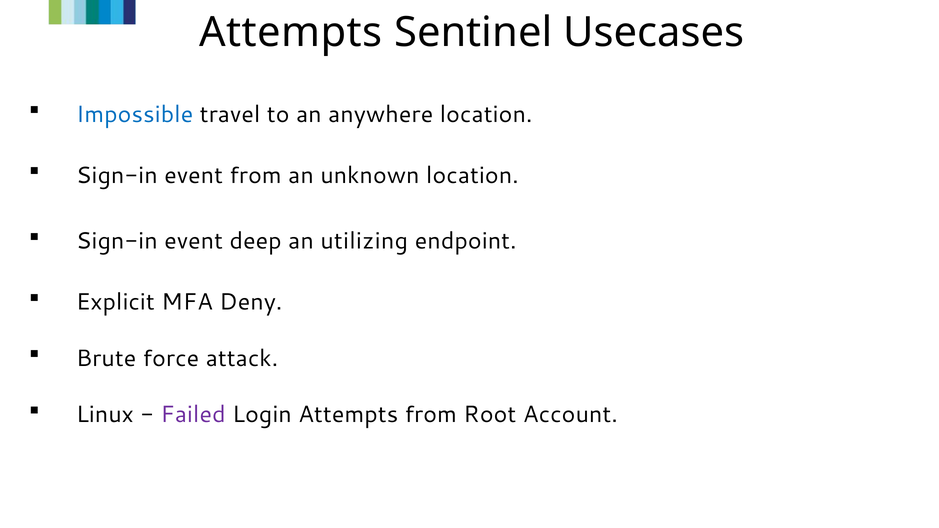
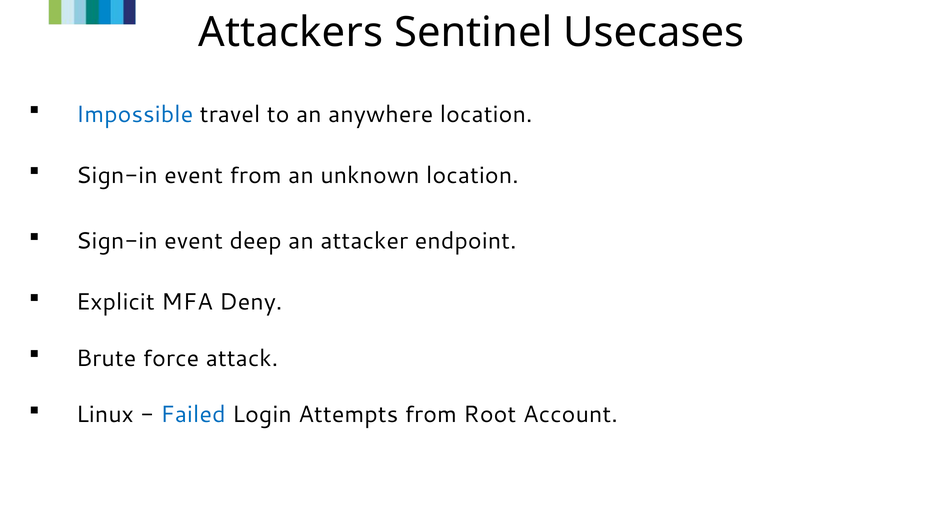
Attempts: Attempts -> Attackers (291, 33)
utilizing: utilizing -> attacker (364, 241)
Failed colour: purple -> blue (193, 415)
